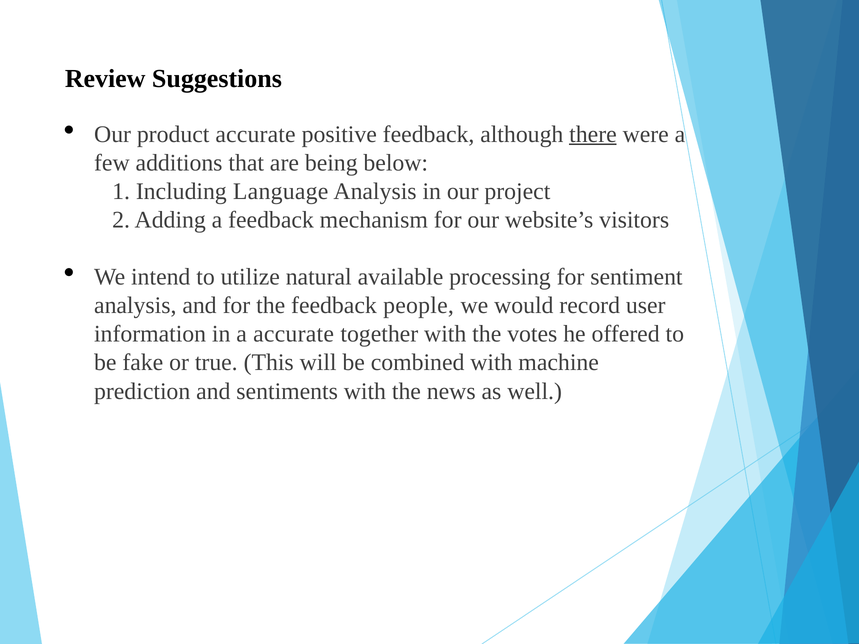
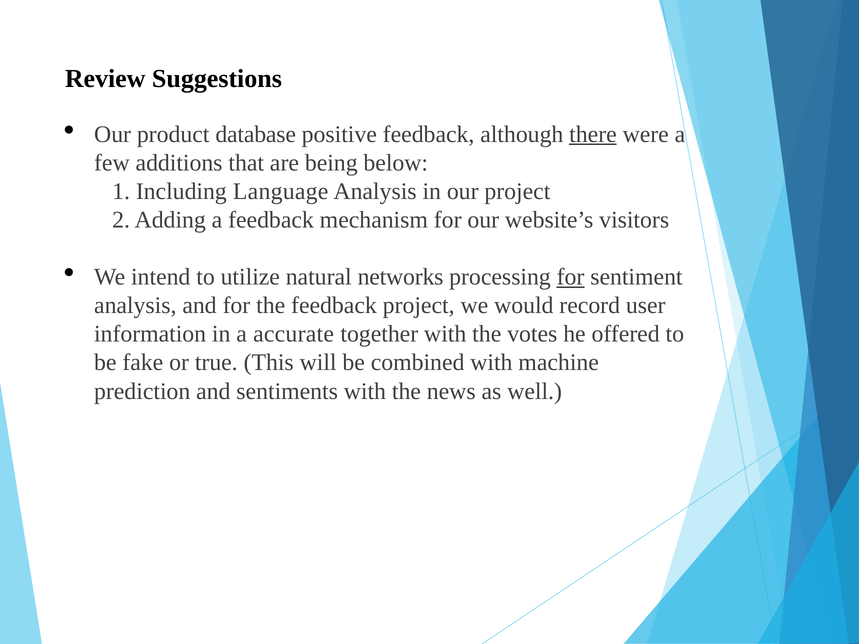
product accurate: accurate -> database (256, 134)
available: available -> networks (401, 277)
for underline: none -> present (571, 277)
feedback people: people -> project (419, 306)
